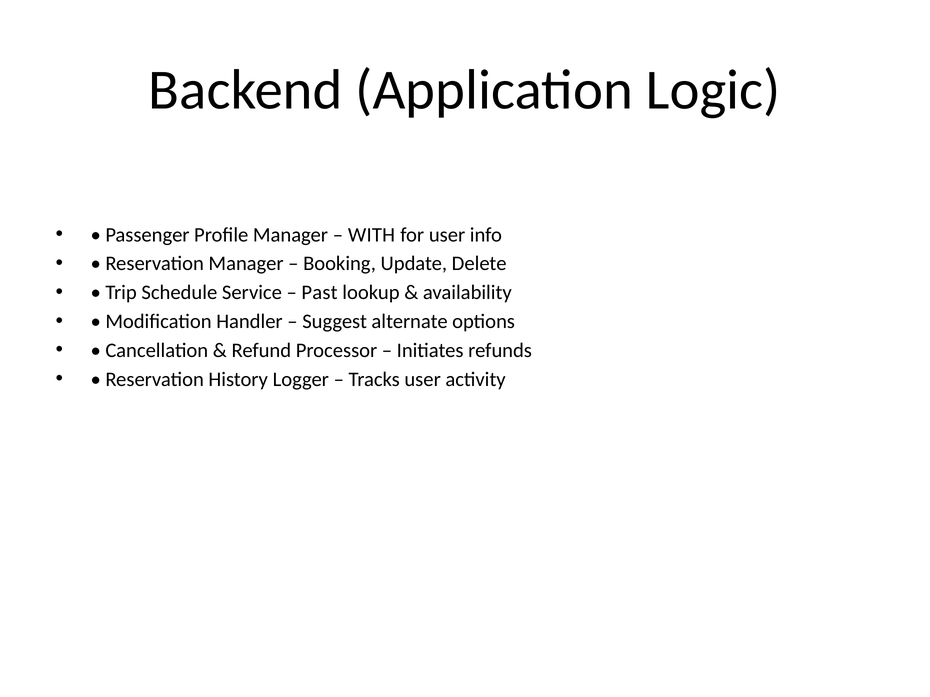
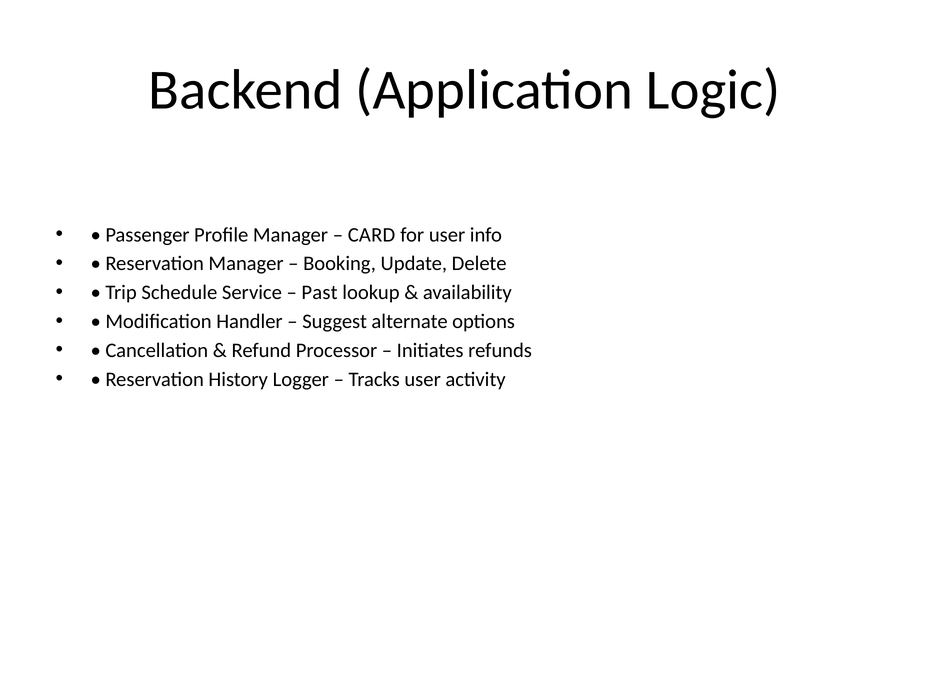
WITH: WITH -> CARD (372, 235)
